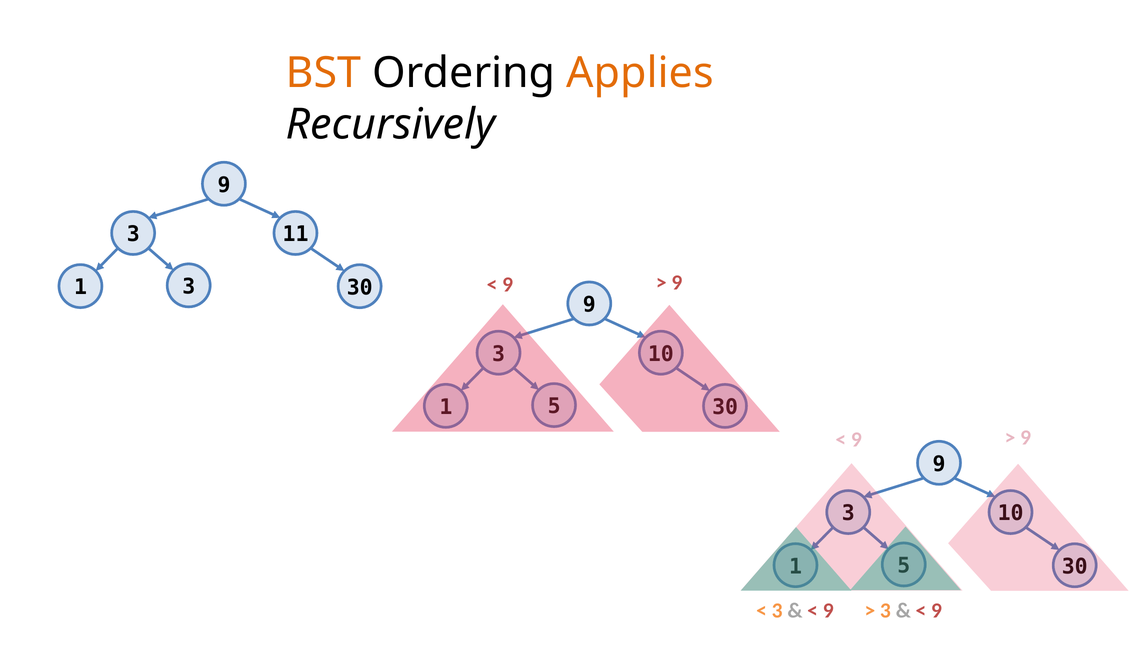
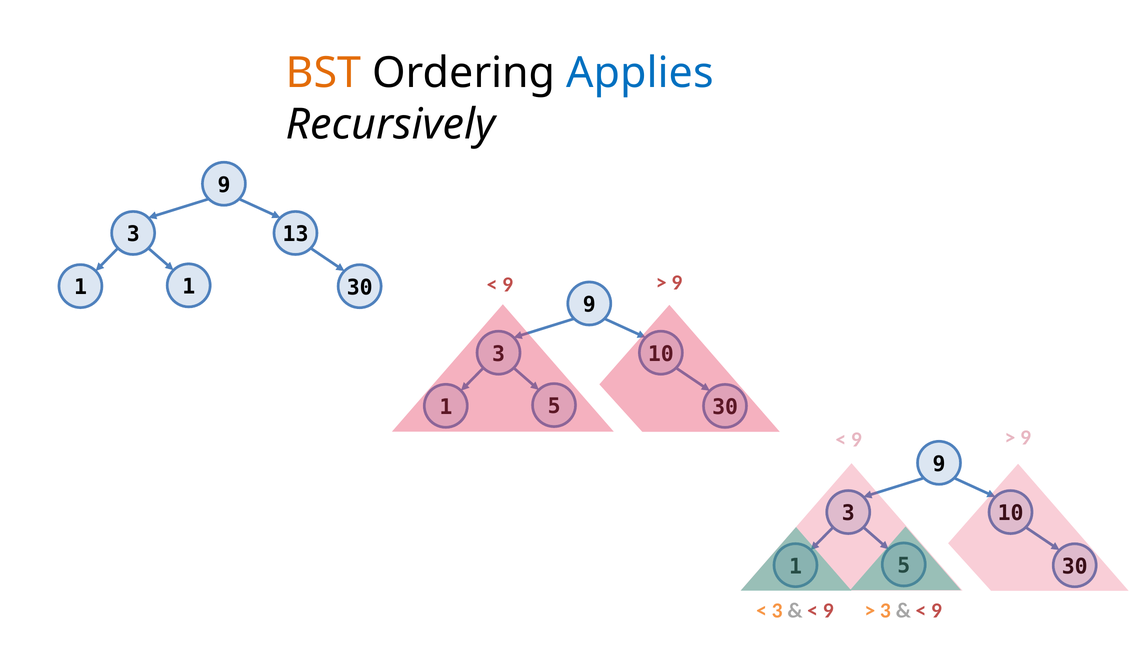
Applies colour: orange -> blue (640, 73)
11: 11 -> 13 (296, 234)
1 3: 3 -> 1 (189, 286)
